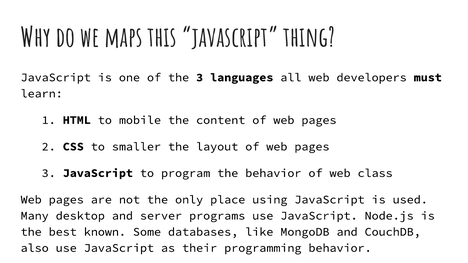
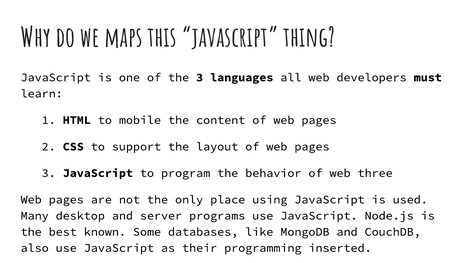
smaller: smaller -> support (136, 147)
class: class -> three (375, 173)
programming behavior: behavior -> inserted (340, 248)
